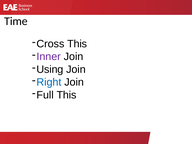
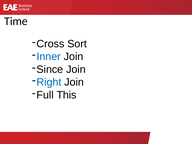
Cross This: This -> Sort (77, 44)
Inner colour: purple -> blue (49, 57)
Using: Using -> Since (50, 69)
